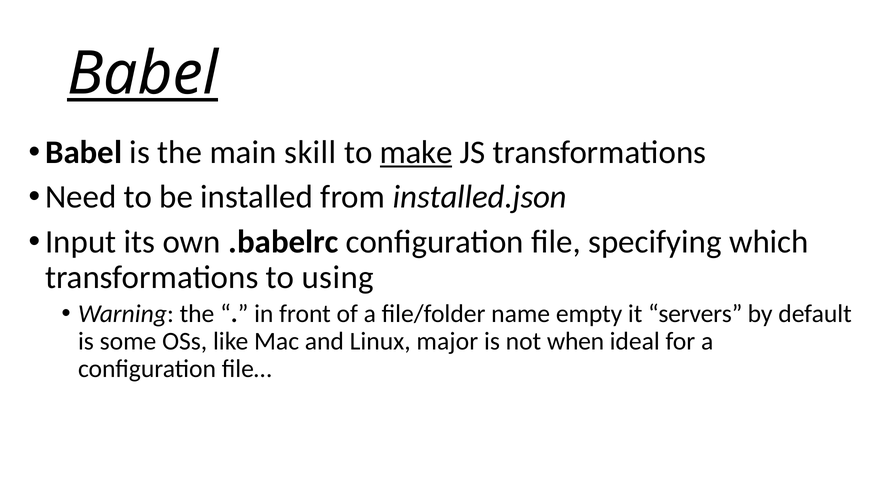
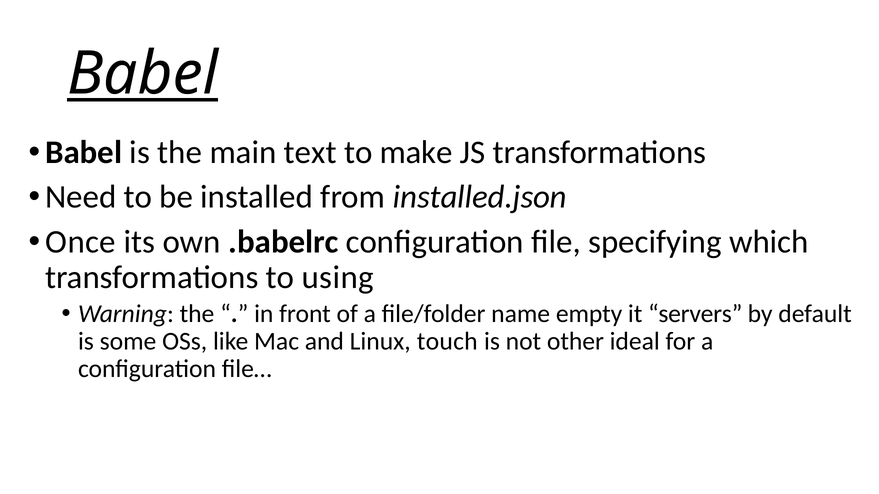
skill: skill -> text (310, 153)
make underline: present -> none (416, 153)
Input: Input -> Once (81, 242)
major: major -> touch (447, 342)
when: when -> other (575, 342)
